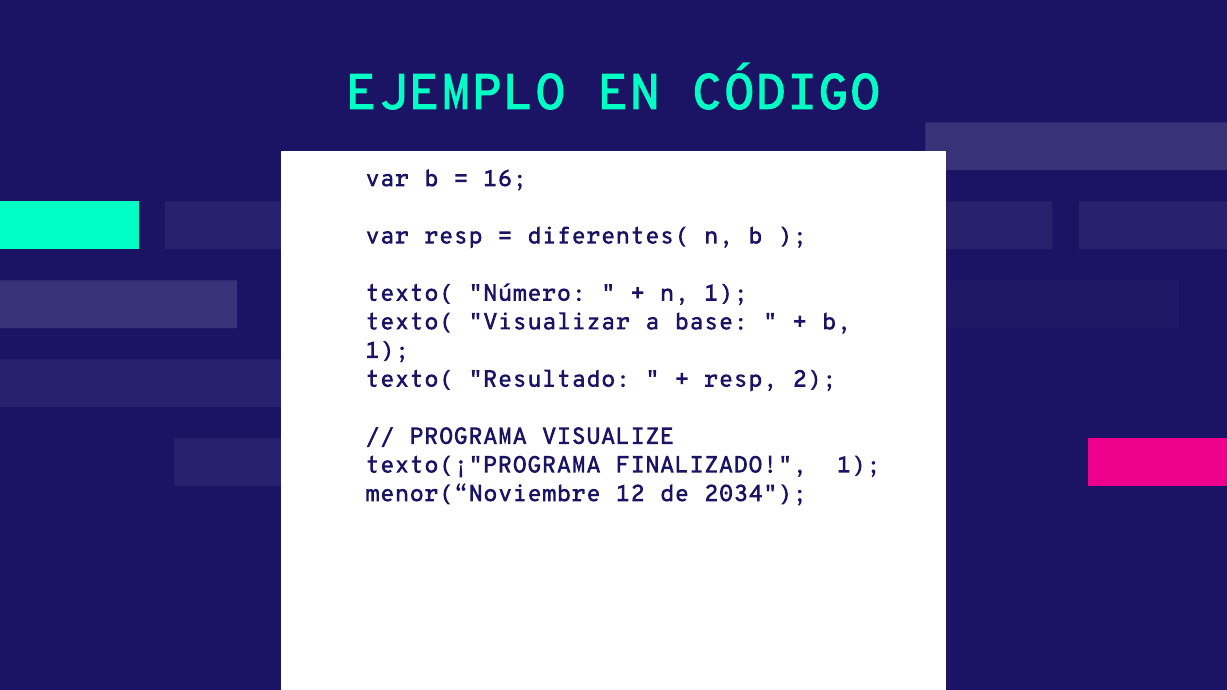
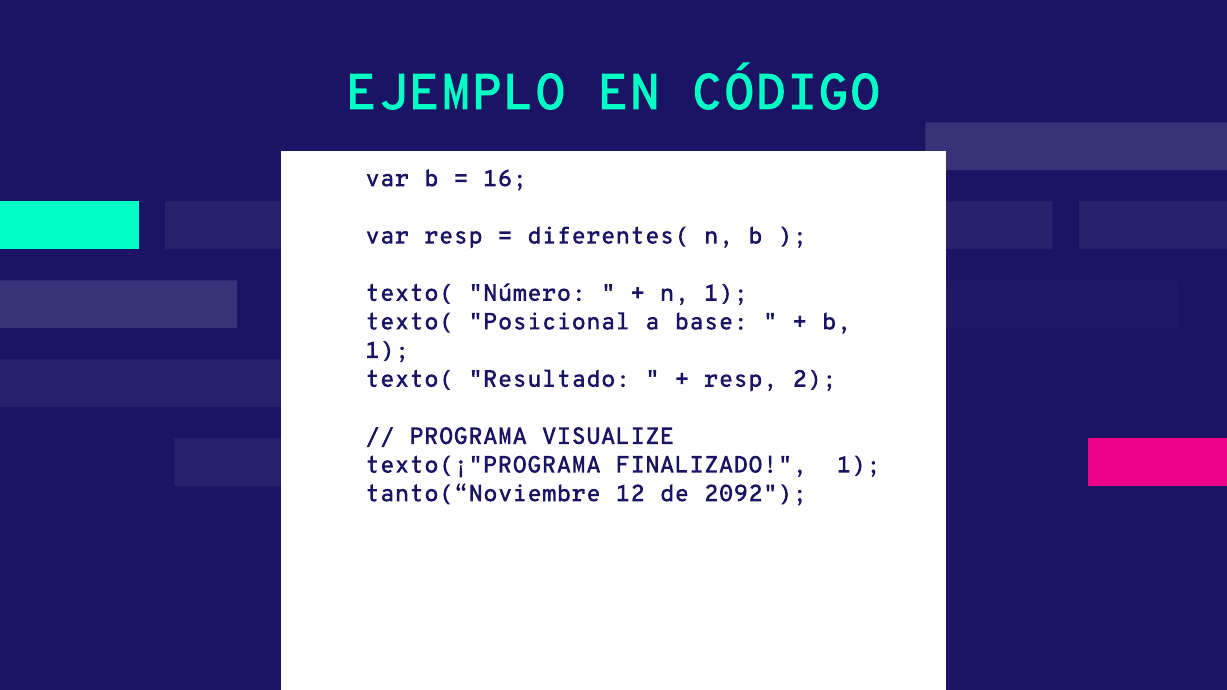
Visualizar: Visualizar -> Posicional (549, 322)
menor(“Noviembre: menor(“Noviembre -> tanto(“Noviembre (483, 494)
2034: 2034 -> 2092 (756, 494)
